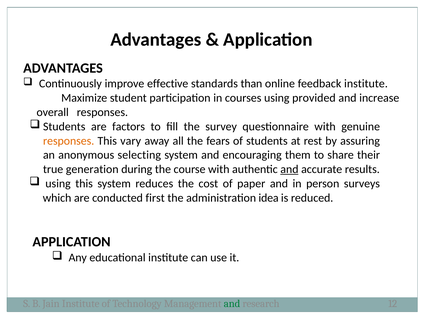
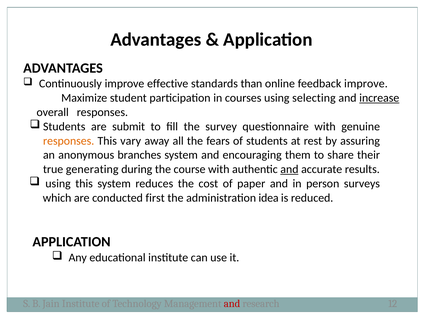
feedback institute: institute -> improve (366, 84)
provided: provided -> selecting (314, 98)
increase underline: none -> present (379, 98)
factors: factors -> submit (129, 127)
selecting: selecting -> branches (139, 155)
generation: generation -> generating (92, 169)
and colour: green -> red (232, 303)
